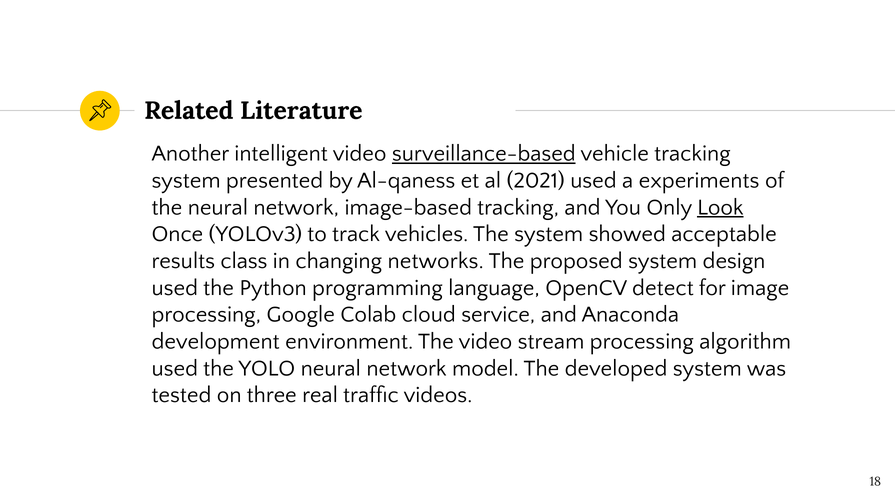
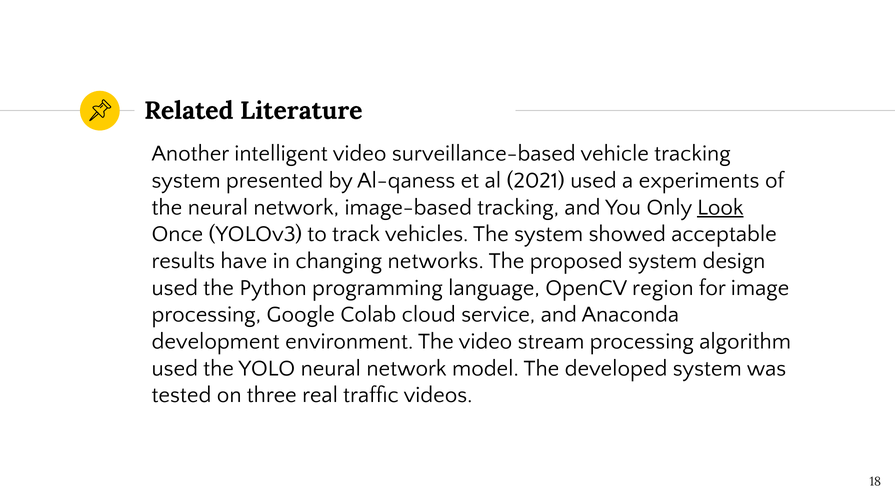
surveillance-based underline: present -> none (484, 154)
class: class -> have (244, 261)
detect: detect -> region (663, 288)
